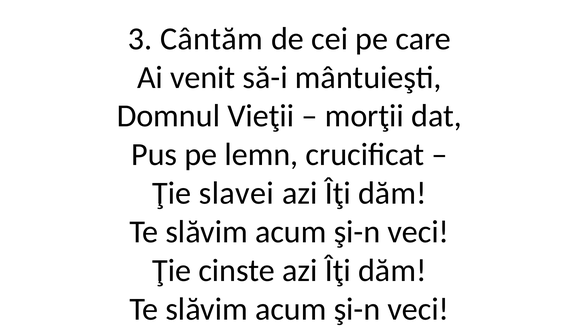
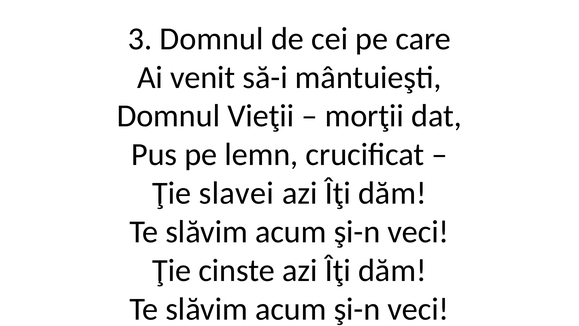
3 Cântăm: Cântăm -> Domnul (212, 39)
